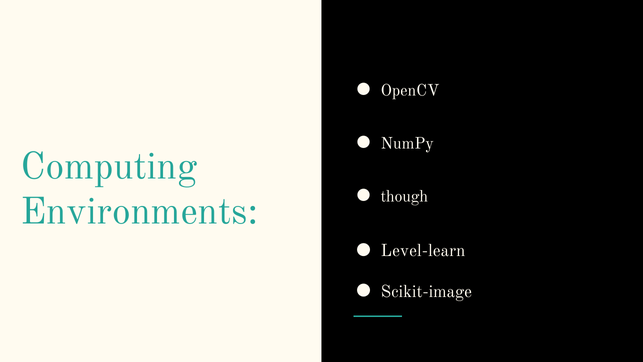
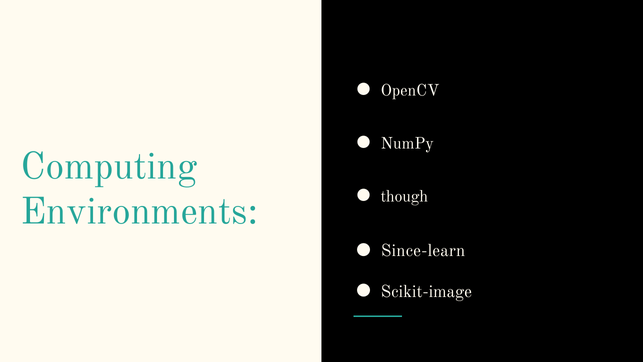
Level-learn: Level-learn -> Since-learn (423, 251)
